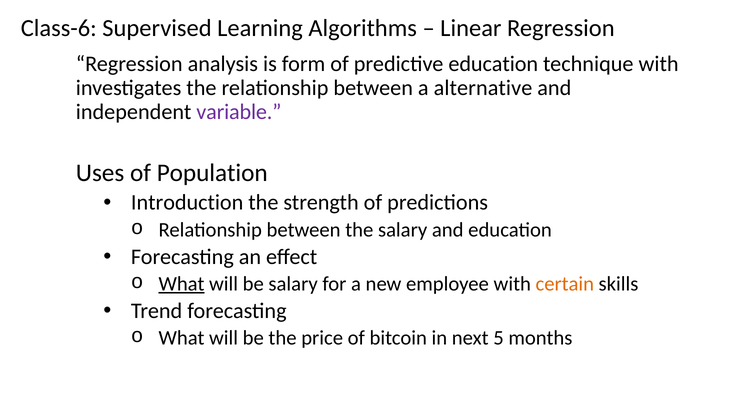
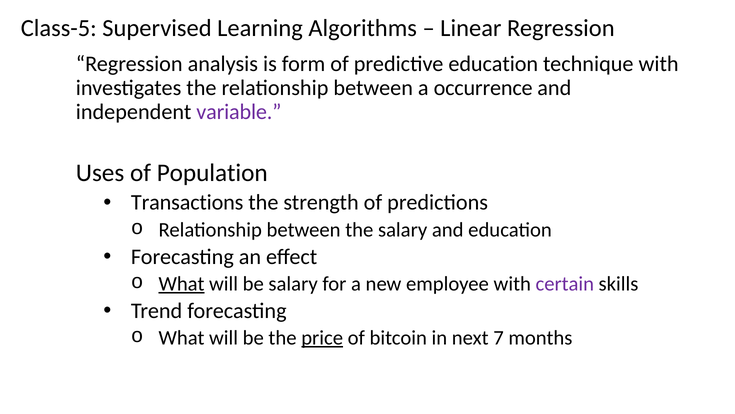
Class-6: Class-6 -> Class-5 (59, 28)
alternative: alternative -> occurrence (483, 88)
Introduction: Introduction -> Transactions (187, 202)
certain colour: orange -> purple (565, 283)
price underline: none -> present (322, 337)
5: 5 -> 7 (498, 337)
